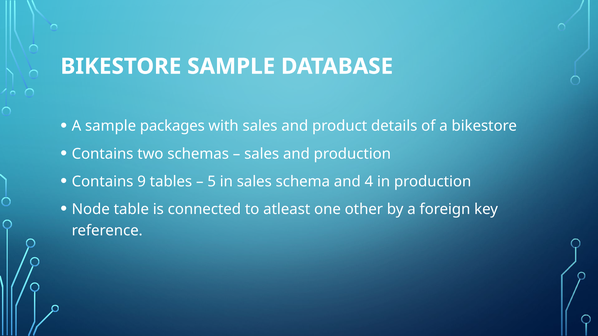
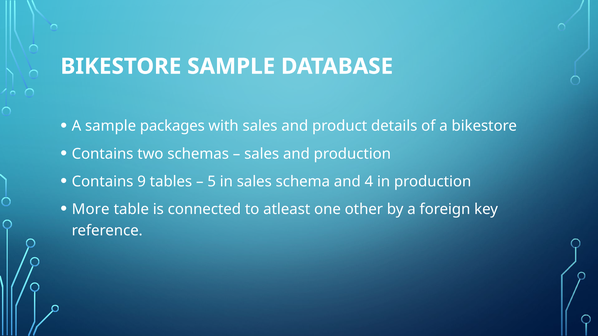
Node: Node -> More (91, 209)
